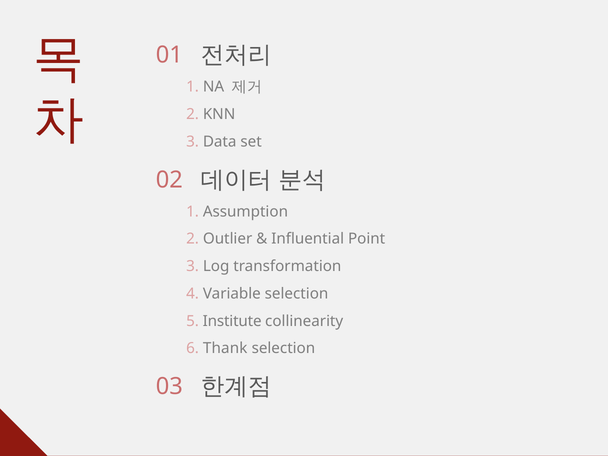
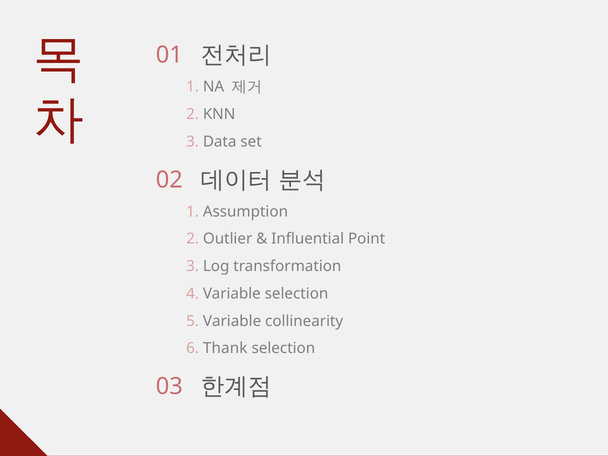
5 Institute: Institute -> Variable (232, 321)
